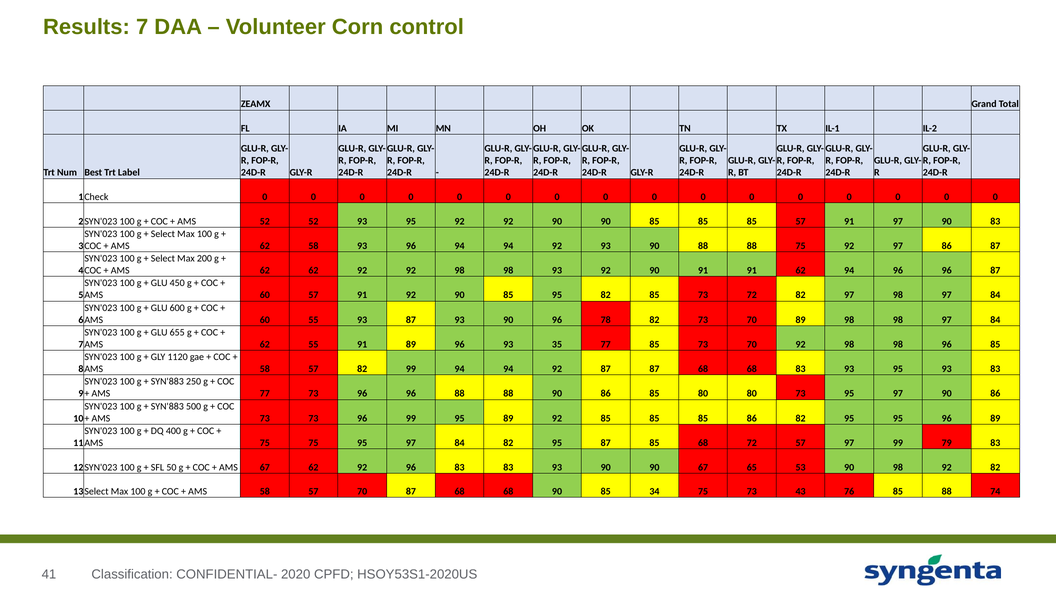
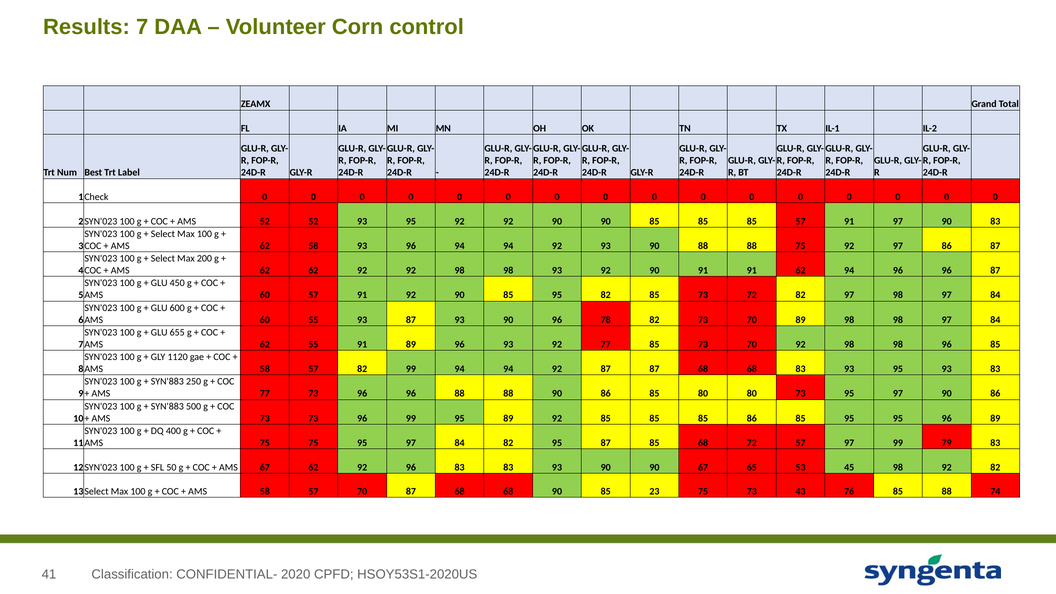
96 93 35: 35 -> 92 (557, 344)
85 86 82: 82 -> 85 (801, 418)
53 90: 90 -> 45 (849, 467)
34: 34 -> 23 (654, 492)
